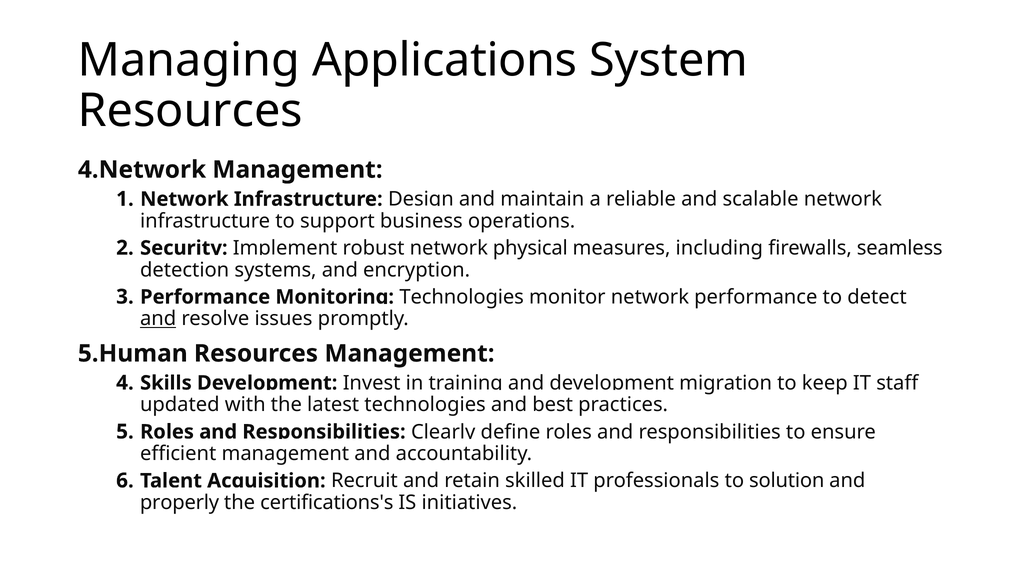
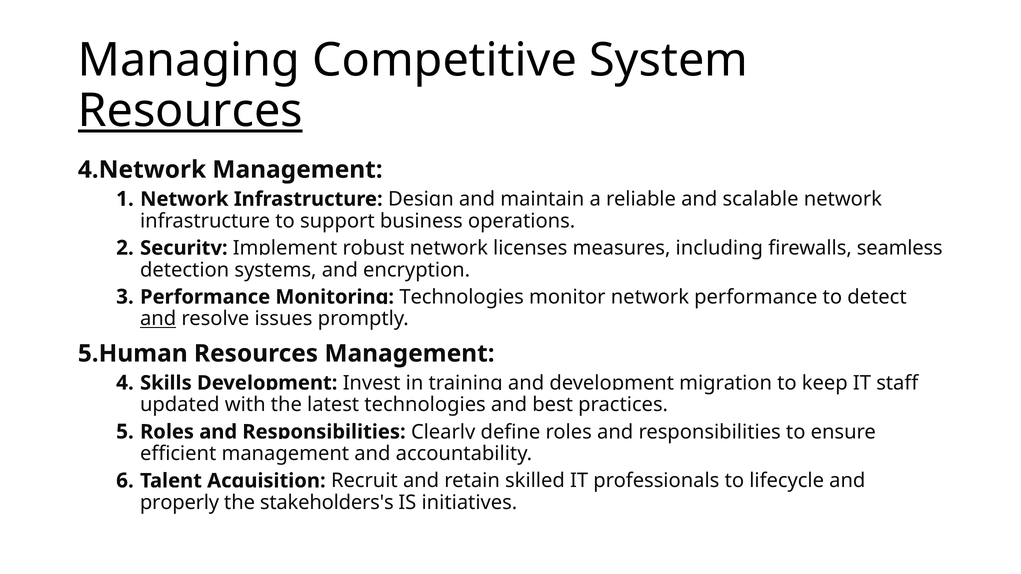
Applications: Applications -> Competitive (445, 61)
Resources underline: none -> present (190, 111)
physical: physical -> licenses (530, 248)
solution: solution -> lifecycle (787, 481)
certifications's: certifications's -> stakeholders's (327, 503)
